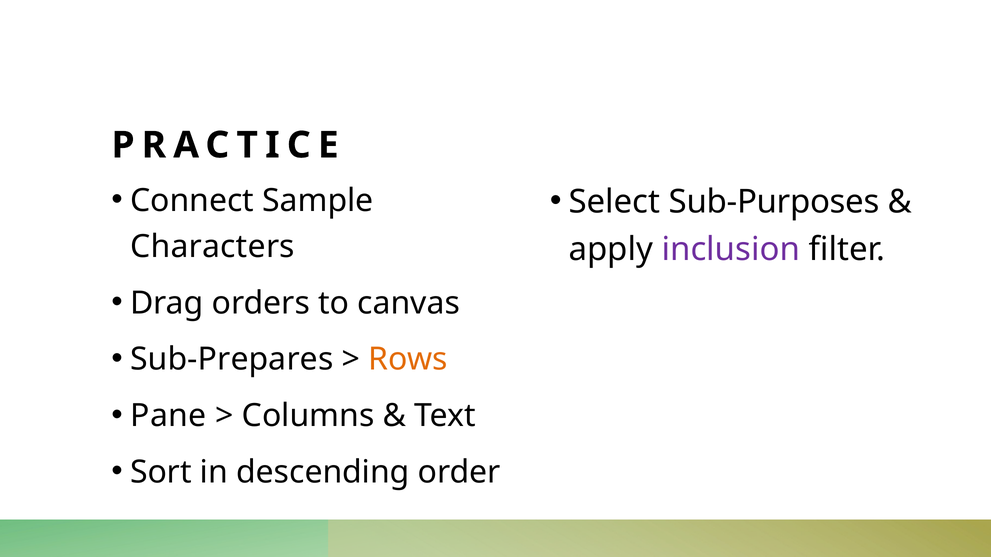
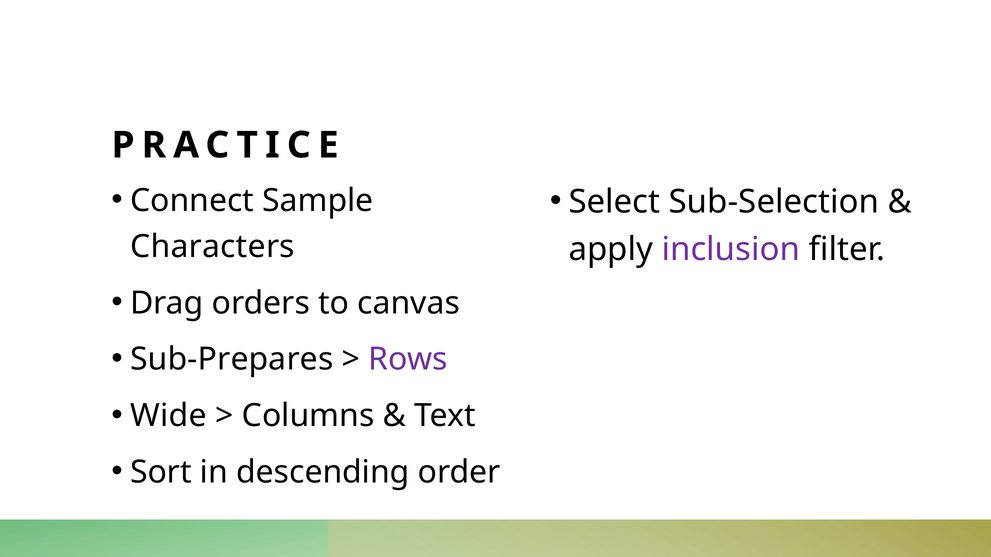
Sub-Purposes: Sub-Purposes -> Sub-Selection (774, 202)
Rows colour: orange -> purple (408, 360)
Pane: Pane -> Wide (168, 416)
